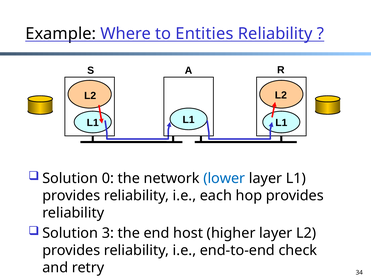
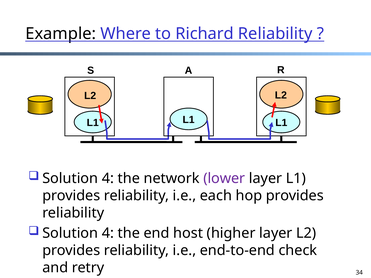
Entities: Entities -> Richard (205, 34)
0: 0 -> 4 (108, 178)
lower colour: blue -> purple (224, 178)
3: 3 -> 4 (108, 233)
